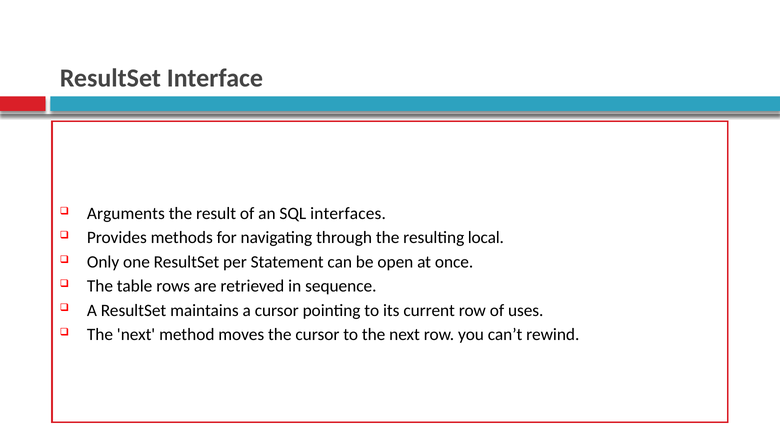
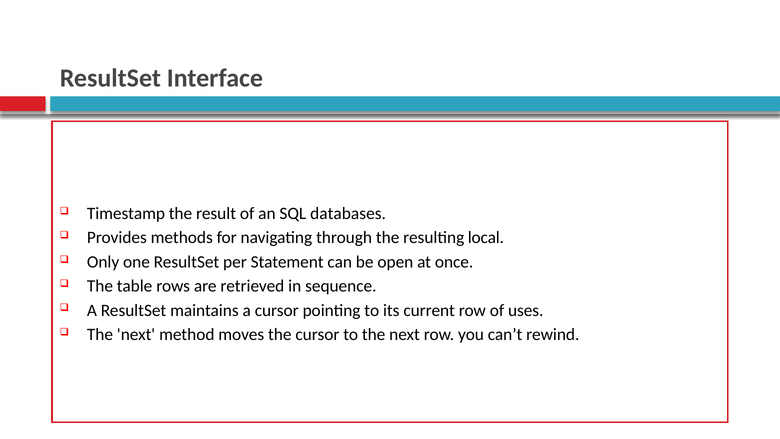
Arguments: Arguments -> Timestamp (126, 213)
interfaces: interfaces -> databases (348, 213)
